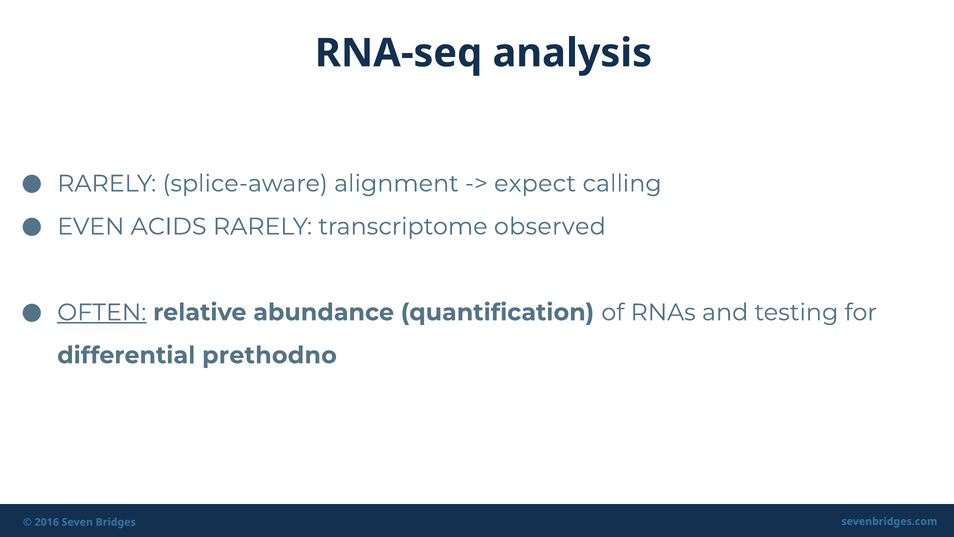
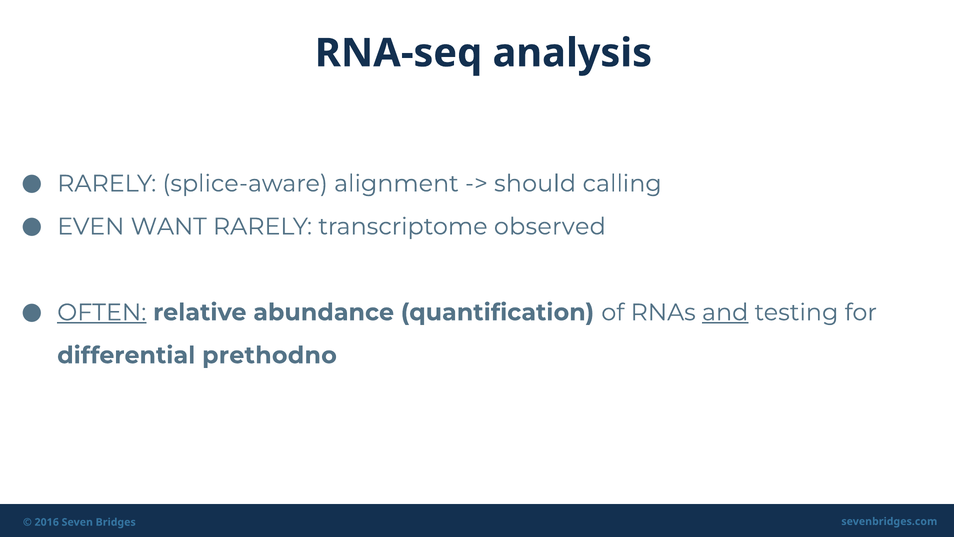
expect: expect -> should (535, 183)
ACIDS: ACIDS -> WANT (169, 226)
and underline: none -> present (725, 312)
